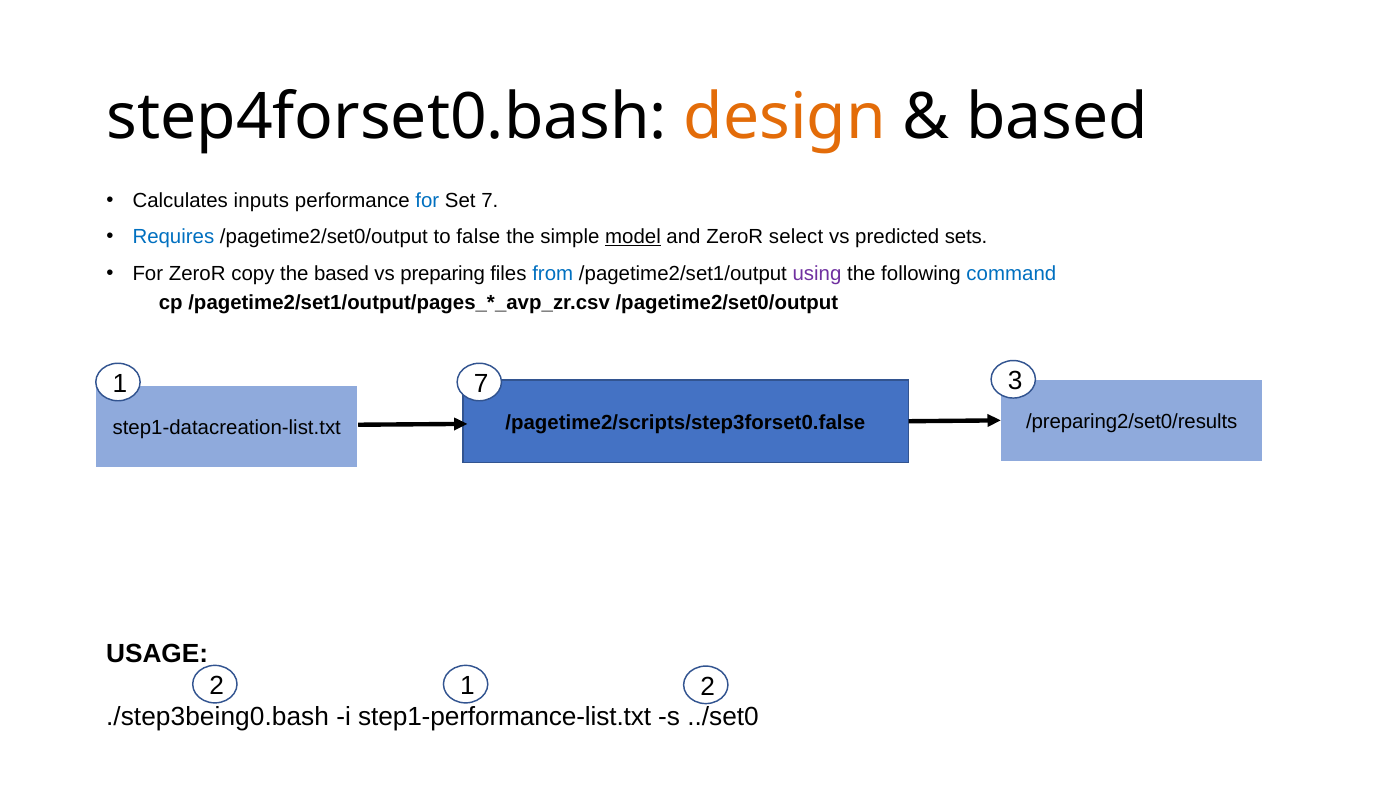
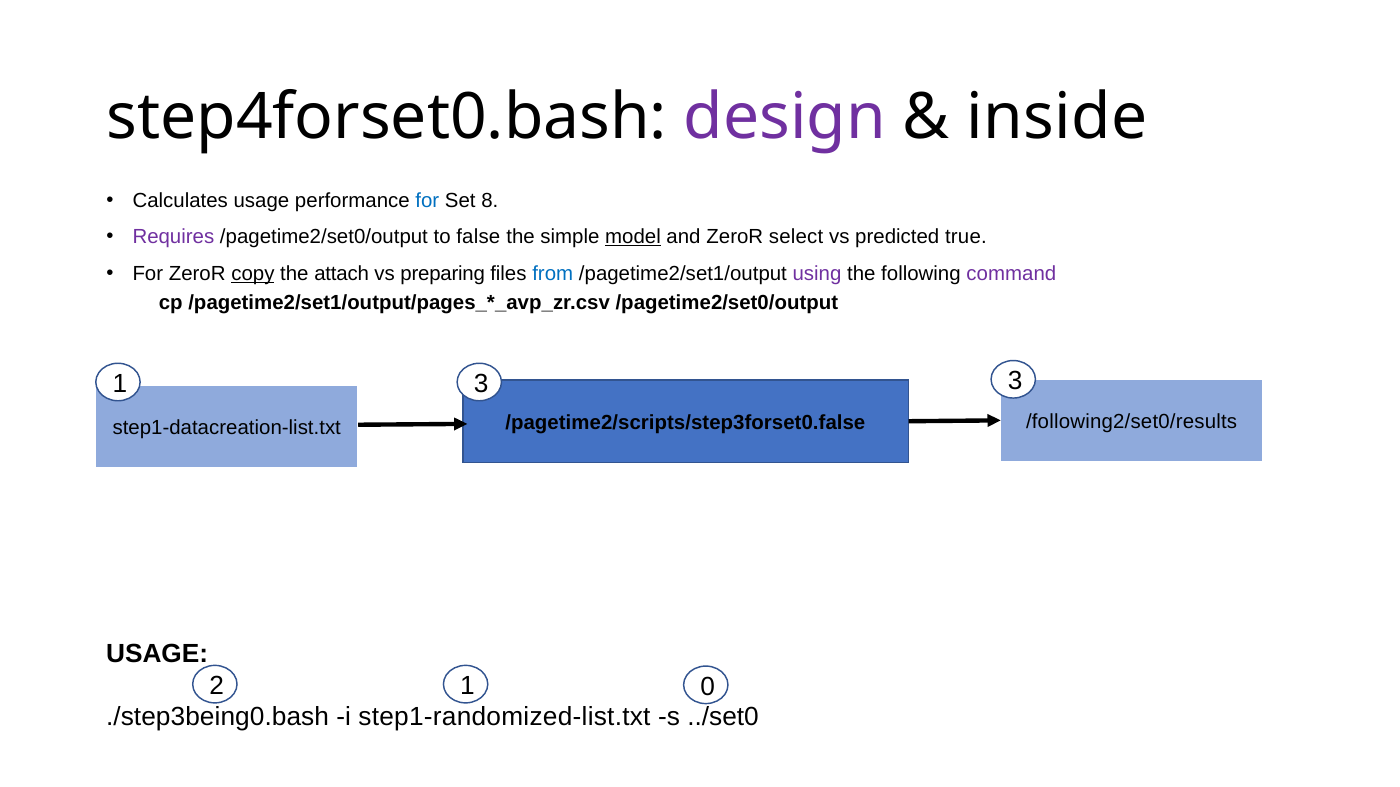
design colour: orange -> purple (785, 118)
based: based -> inside (1057, 118)
Calculates inputs: inputs -> usage (261, 200)
Set 7: 7 -> 8 (490, 200)
Requires colour: blue -> purple (173, 237)
sets: sets -> true (966, 237)
copy underline: none -> present (253, 274)
the based: based -> attach (342, 274)
command colour: blue -> purple (1011, 274)
1 7: 7 -> 3 (481, 384)
/preparing2/set0/results: /preparing2/set0/results -> /following2/set0/results (1132, 422)
1 2: 2 -> 0 (708, 687)
step1-performance-list.txt: step1-performance-list.txt -> step1-randomized-list.txt (504, 717)
